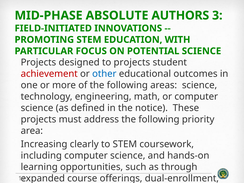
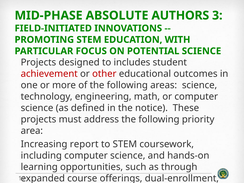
to projects: projects -> includes (132, 62)
other colour: blue -> red (104, 74)
clearly: clearly -> report (84, 144)
